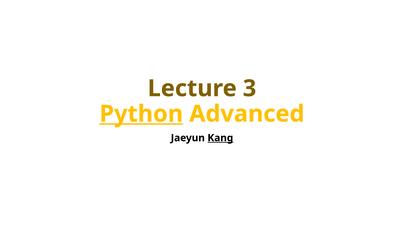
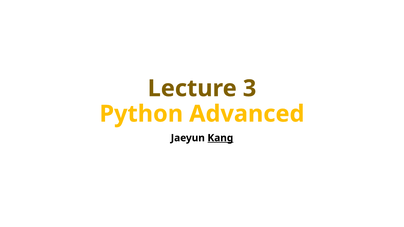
Python underline: present -> none (141, 114)
